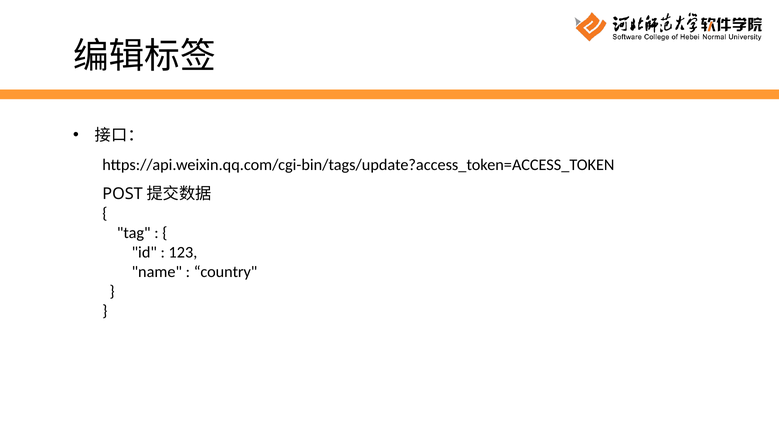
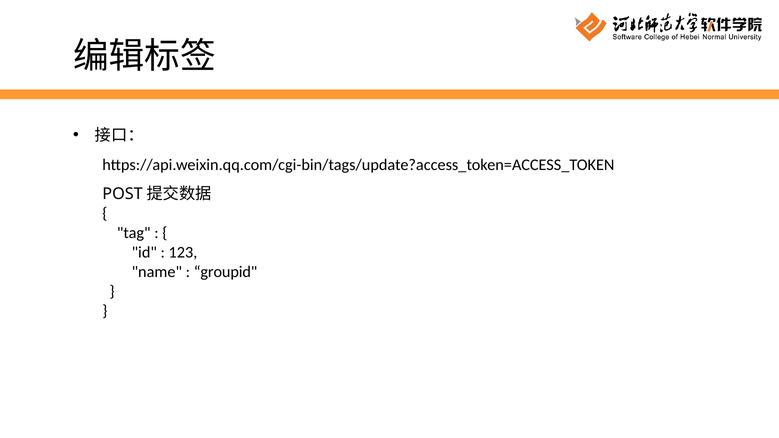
country: country -> groupid (226, 272)
